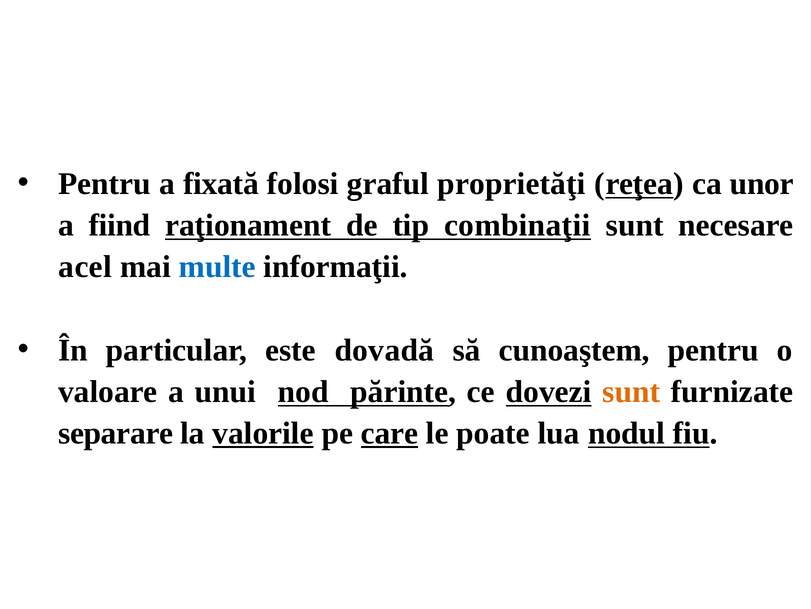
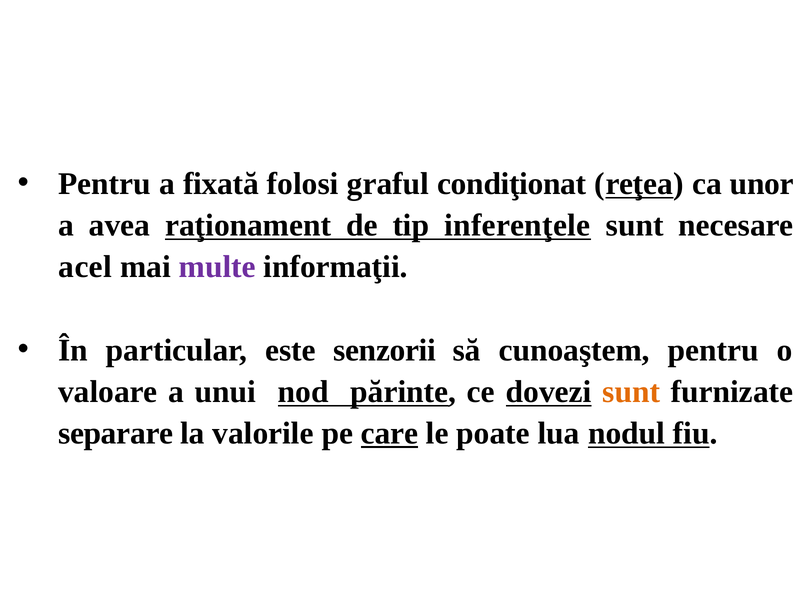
proprietăţi: proprietăţi -> condiţionat (512, 184)
fiind: fiind -> avea (119, 225)
combinaţii: combinaţii -> inferenţele (517, 225)
multe colour: blue -> purple (217, 267)
dovadă: dovadă -> senzorii (385, 350)
valorile underline: present -> none (263, 433)
